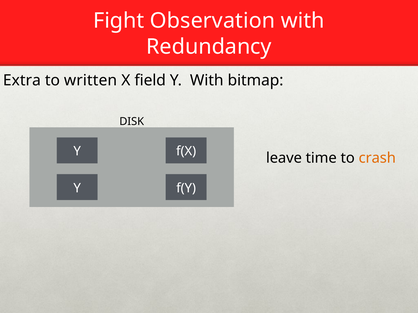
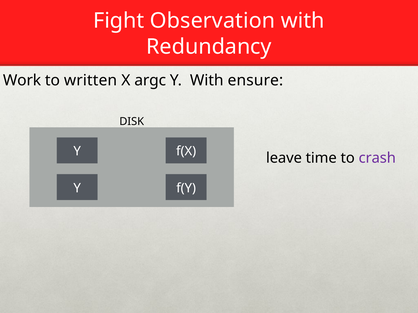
Extra: Extra -> Work (22, 80)
field: field -> argc (150, 80)
bitmap: bitmap -> ensure (255, 80)
crash colour: orange -> purple (377, 158)
